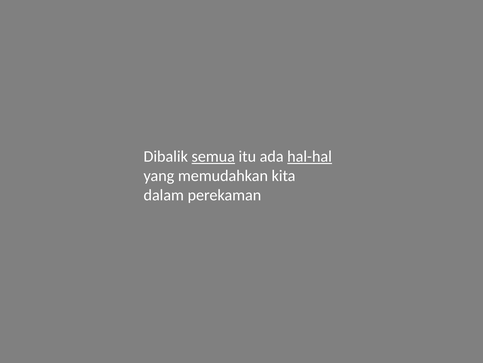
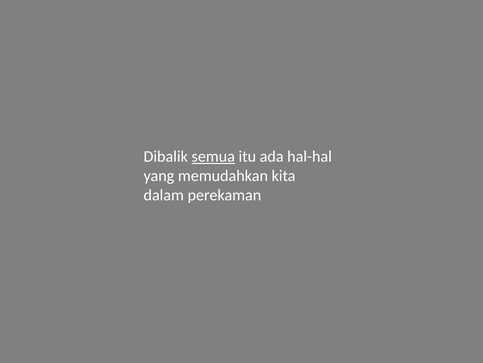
hal-hal underline: present -> none (310, 156)
